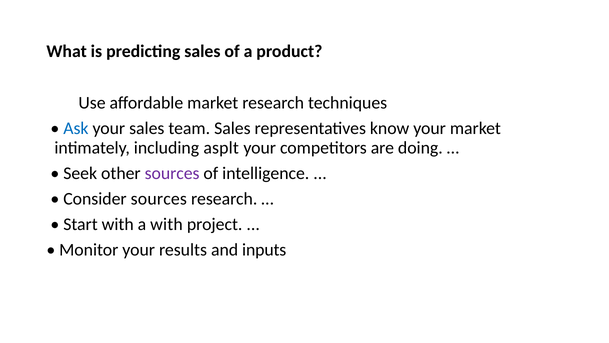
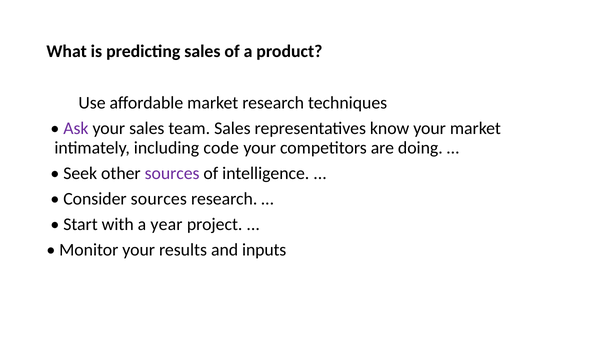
Ask colour: blue -> purple (76, 128)
asplt: asplt -> code (221, 148)
a with: with -> year (166, 224)
